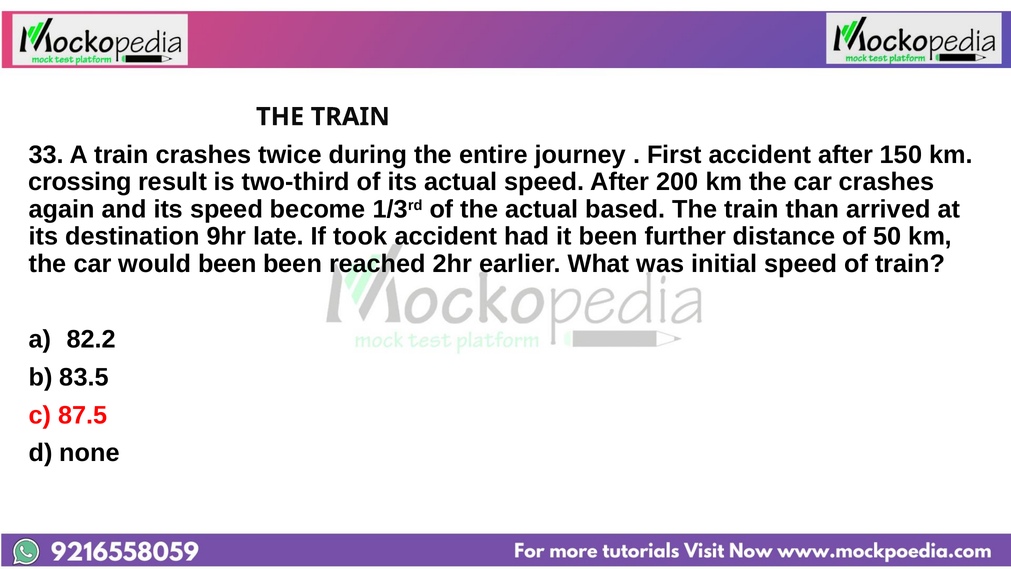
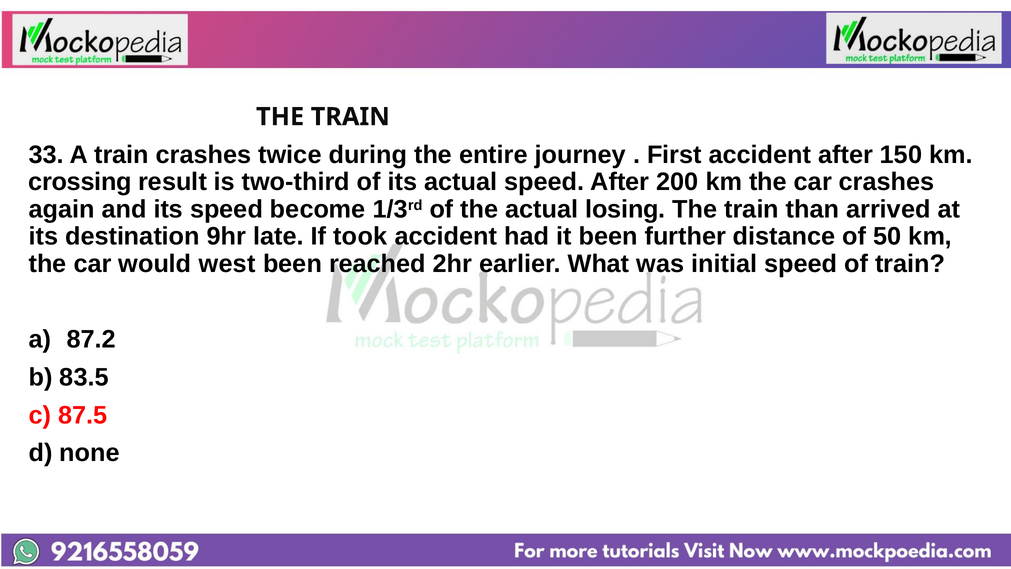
based: based -> losing (625, 209)
would been: been -> west (227, 264)
82.2: 82.2 -> 87.2 (91, 339)
